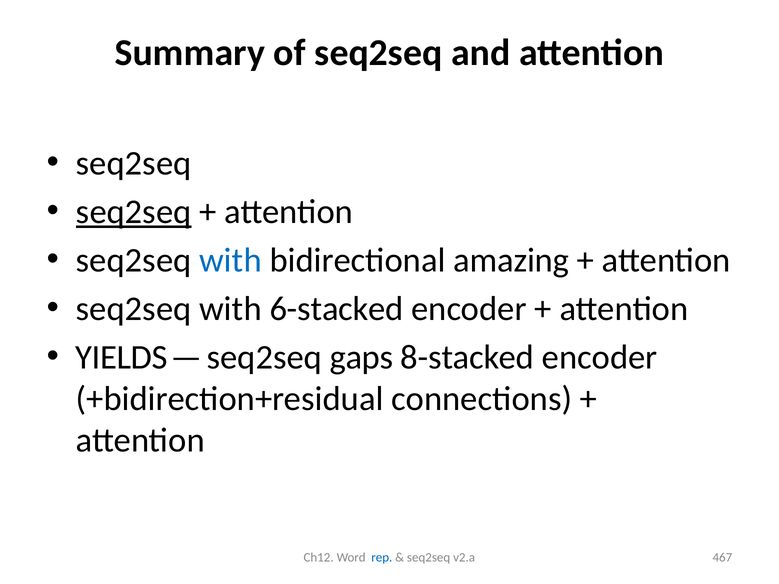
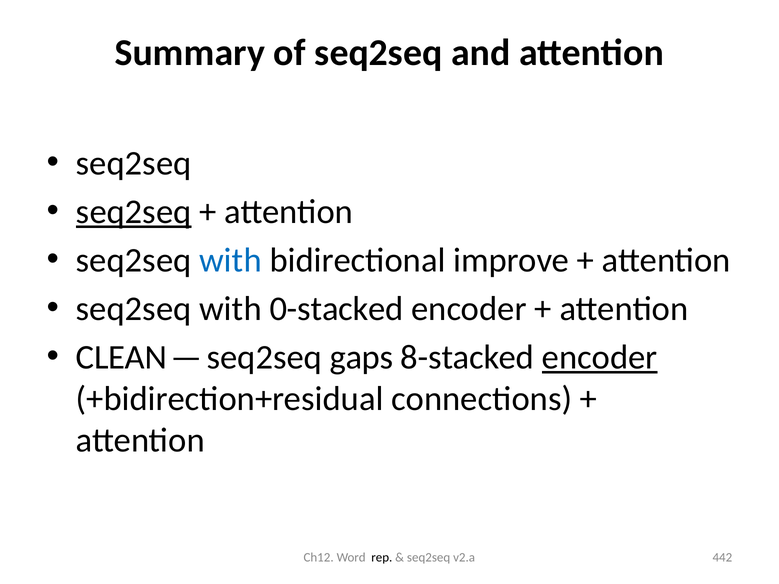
amazing: amazing -> improve (511, 260)
6-stacked: 6-stacked -> 0-stacked (337, 309)
YIELDS: YIELDS -> CLEAN (121, 358)
encoder underline: none -> present (600, 358)
rep colour: blue -> black (382, 558)
467: 467 -> 442 (722, 558)
